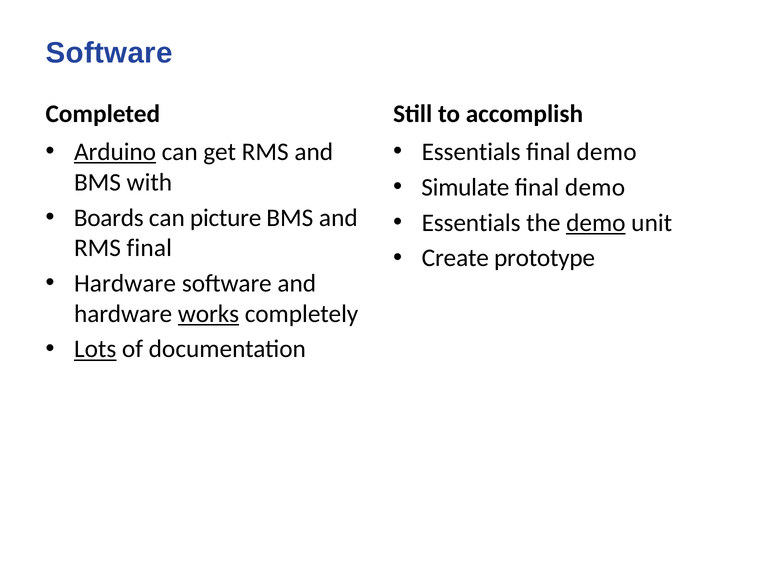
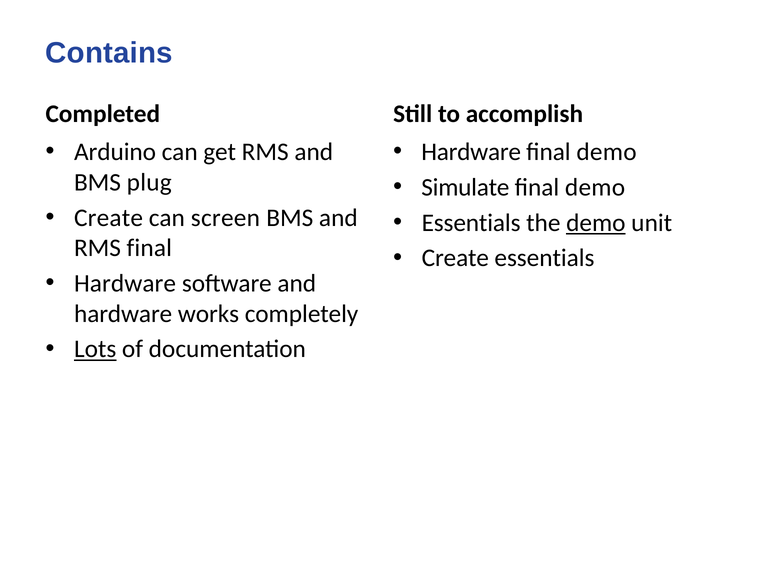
Software: Software -> Contains (109, 53)
Arduino underline: present -> none (115, 152)
Essentials: Essentials -> Hardware (471, 152)
with: with -> plug (149, 182)
Boards: Boards -> Create (109, 218)
picture: picture -> screen (225, 218)
Create prototype: prototype -> essentials (544, 258)
works underline: present -> none (208, 314)
